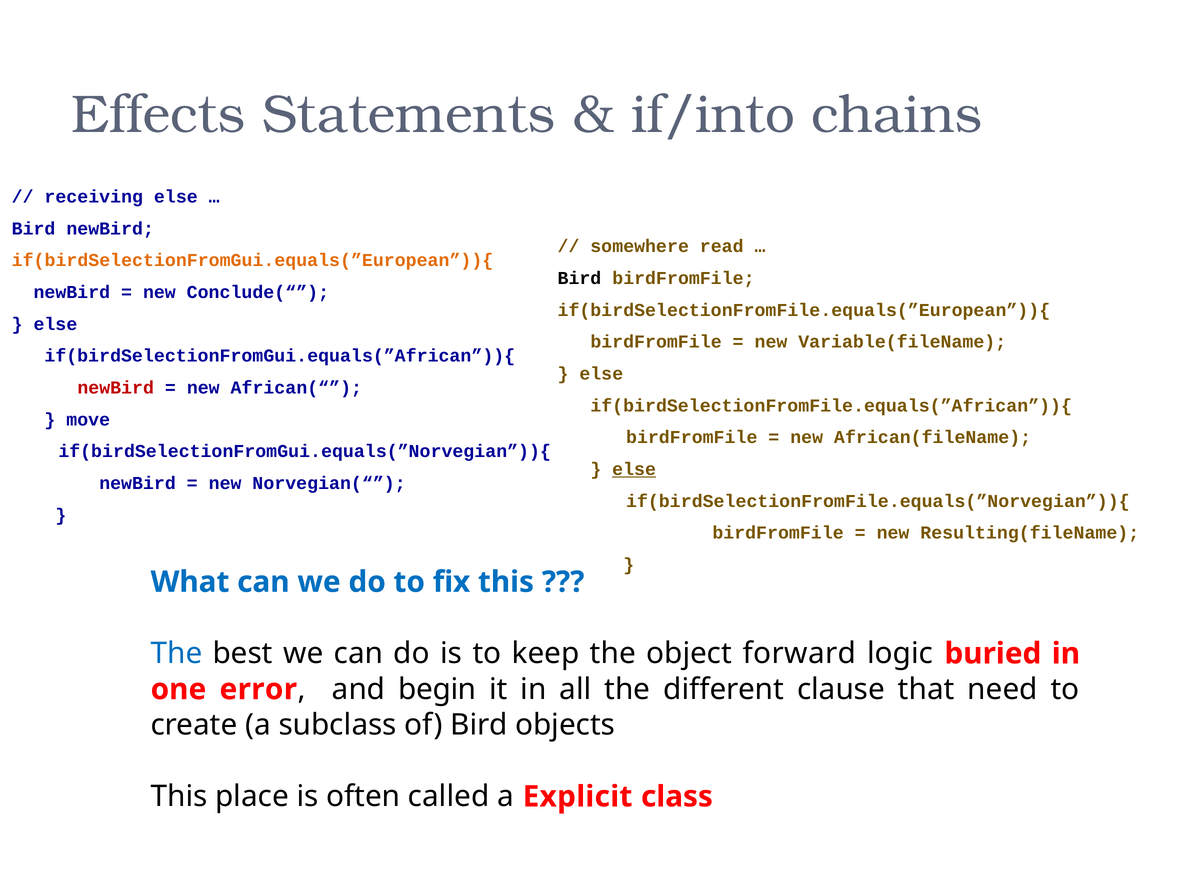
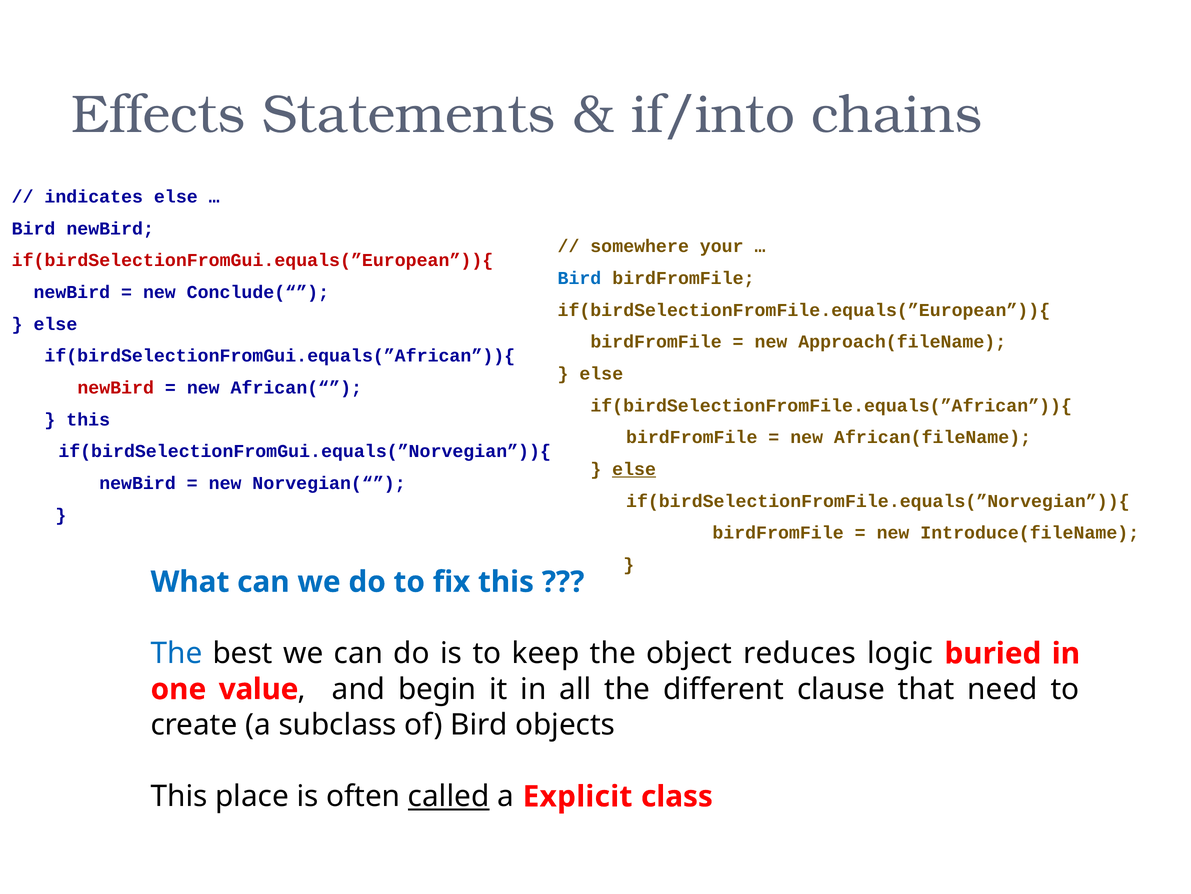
receiving: receiving -> indicates (94, 197)
read: read -> your (722, 246)
if(birdSelectionFromGui.equals(”European”)){ colour: orange -> red (252, 260)
Bird colour: black -> blue (579, 278)
Variable(fileName: Variable(fileName -> Approach(fileName (902, 342)
move: move -> this (88, 419)
Resulting(fileName: Resulting(fileName -> Introduce(fileName (1030, 532)
forward: forward -> reduces (799, 653)
error: error -> value (259, 689)
called underline: none -> present (449, 796)
